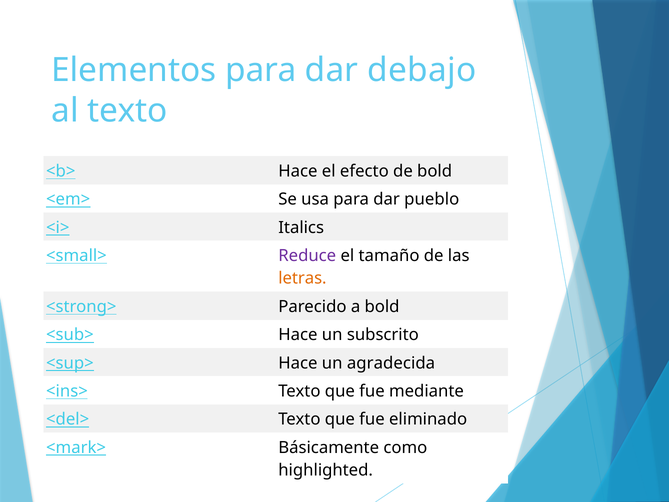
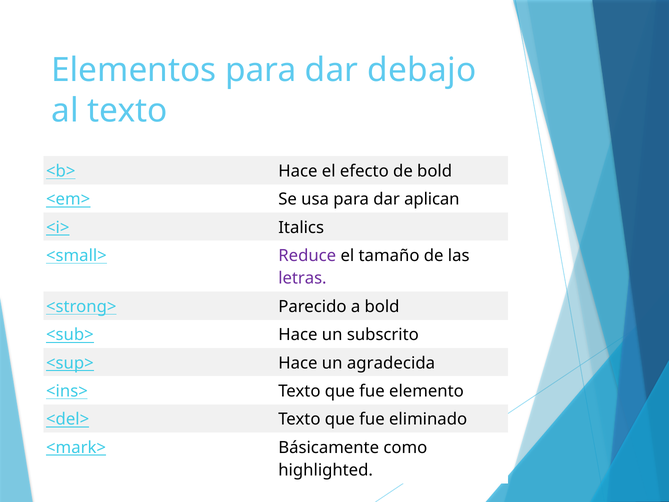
pueblo: pueblo -> aplican (432, 199)
letras colour: orange -> purple (302, 278)
mediante: mediante -> elemento (426, 391)
